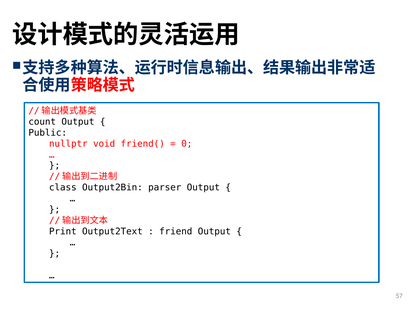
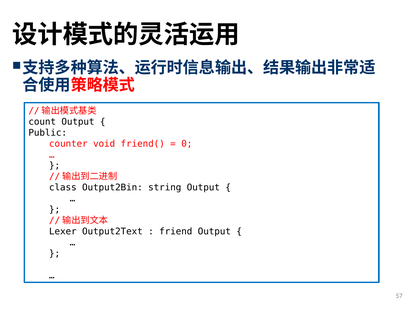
nullptr: nullptr -> counter (68, 144)
parser: parser -> string (165, 188)
Print: Print -> Lexer (63, 232)
